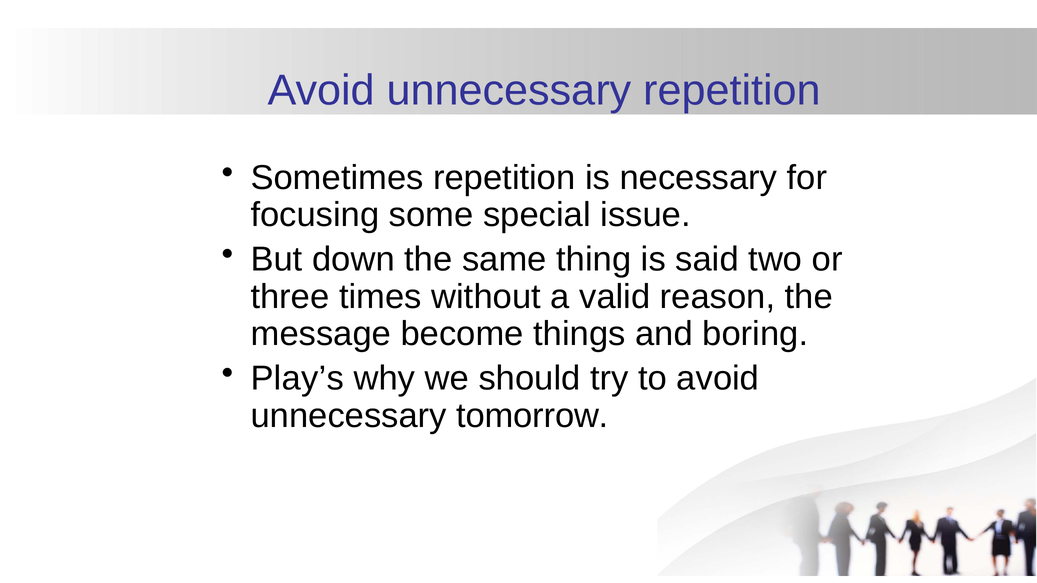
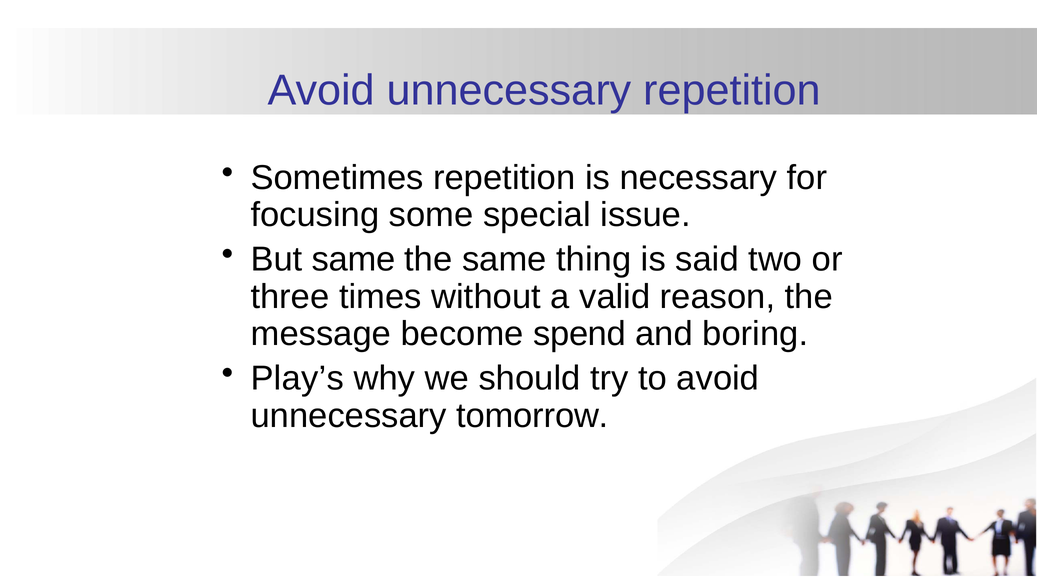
But down: down -> same (354, 259)
things: things -> spend (580, 334)
